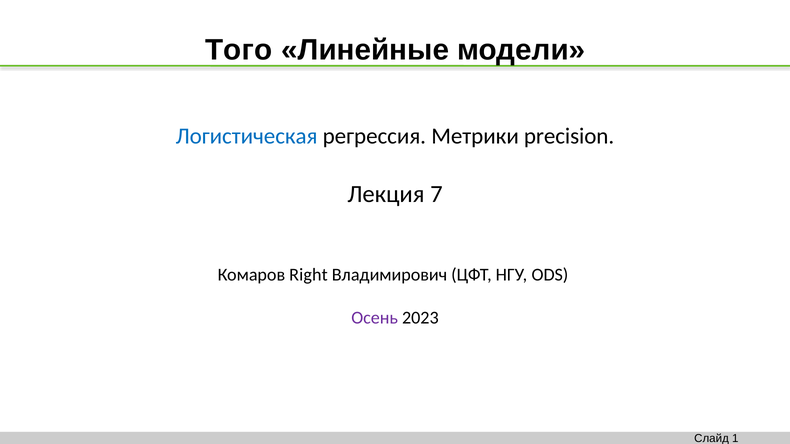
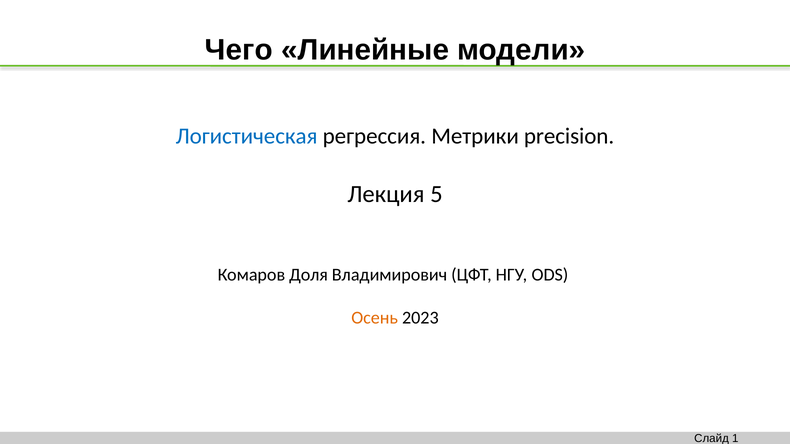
Того: Того -> Чего (239, 50)
7: 7 -> 5 (436, 194)
Right: Right -> Доля (309, 275)
Осень colour: purple -> orange (375, 318)
